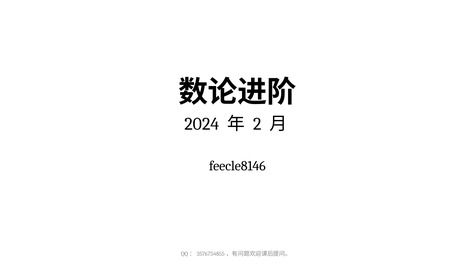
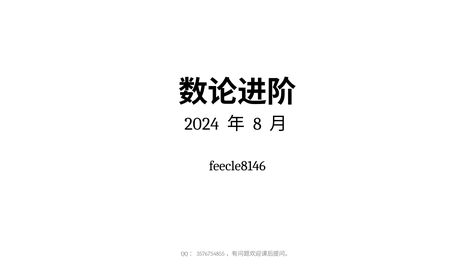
2: 2 -> 8 (257, 124)
